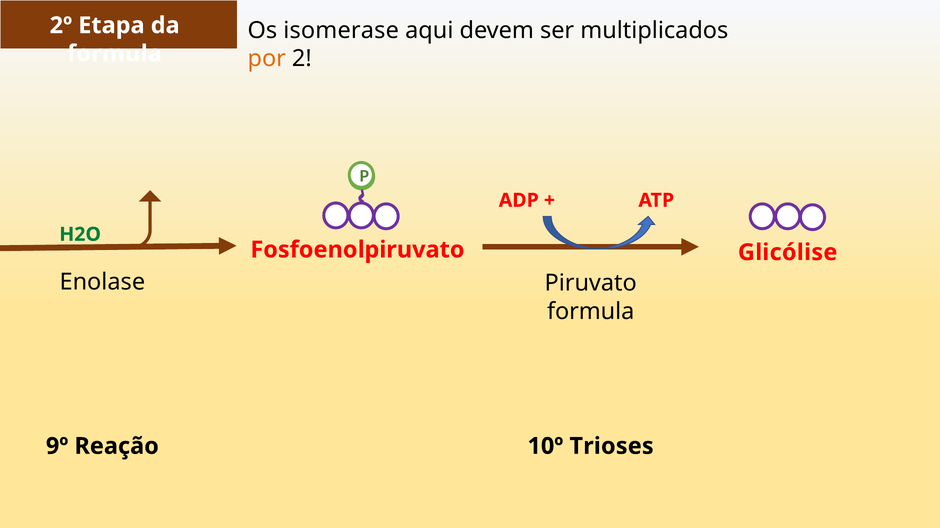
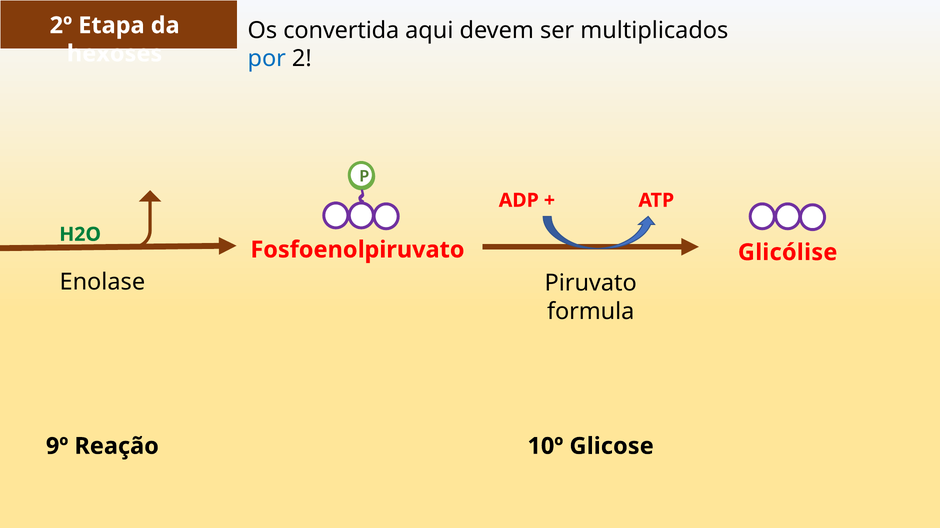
isomerase: isomerase -> convertida (341, 30)
formula: formula -> hexoses (115, 54)
por colour: orange -> blue (267, 59)
Trioses: Trioses -> Glicose (612, 447)
